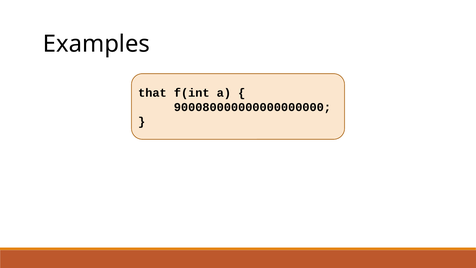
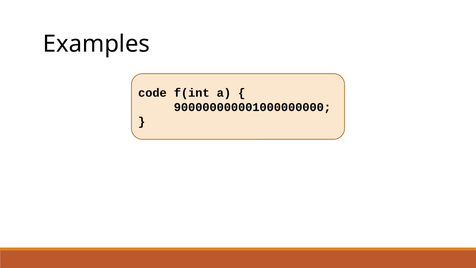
that: that -> code (152, 93)
900080000000000000000: 900080000000000000000 -> 900000000001000000000 (252, 107)
